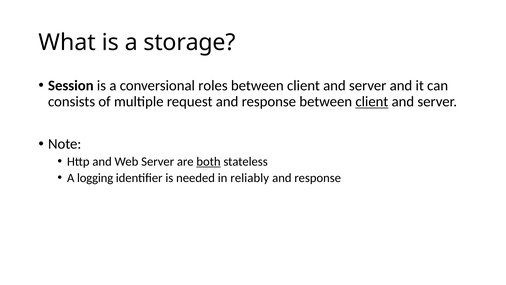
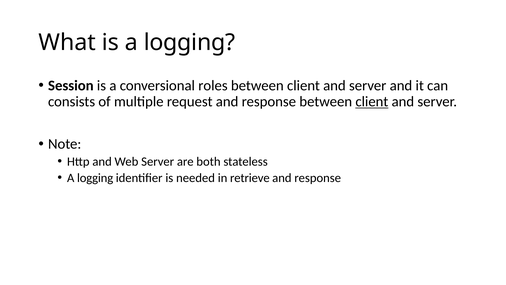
is a storage: storage -> logging (189, 43)
both underline: present -> none (208, 161)
reliably: reliably -> retrieve (250, 178)
